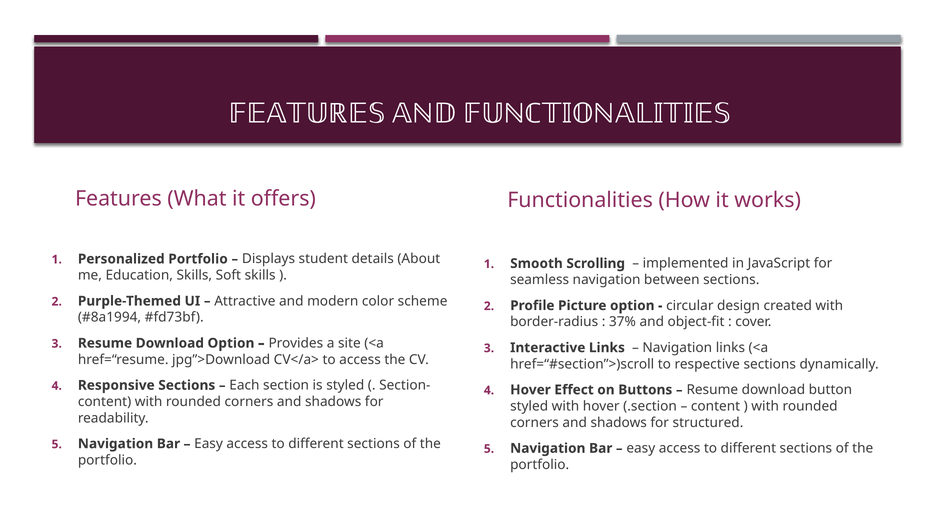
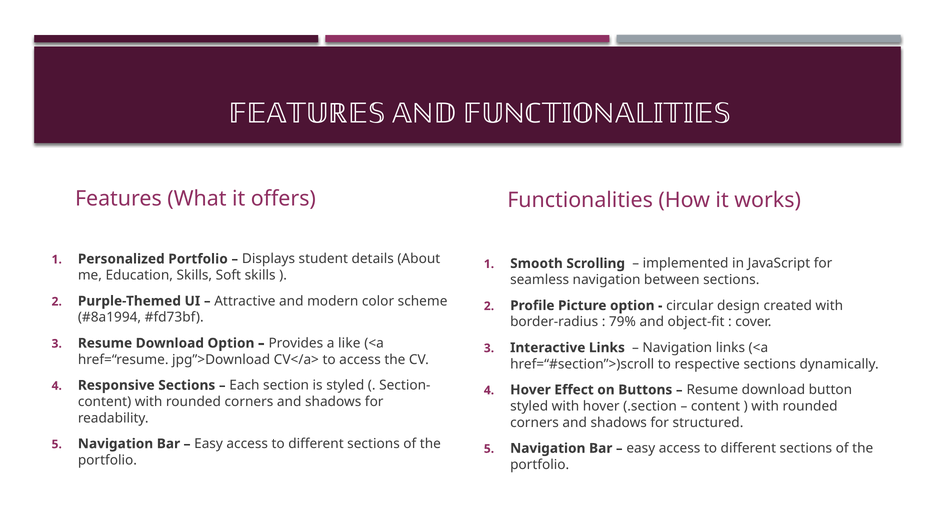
37%: 37% -> 79% (622, 322)
site: site -> like (349, 343)
